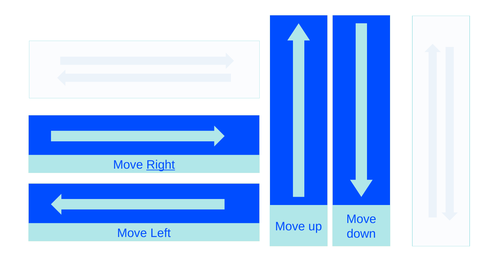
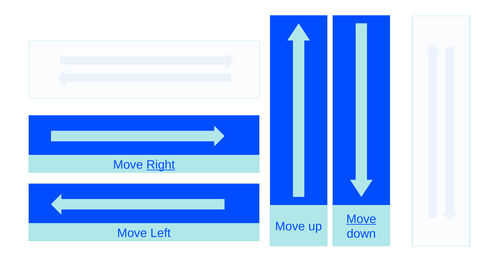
Move underline: none -> present (361, 219)
